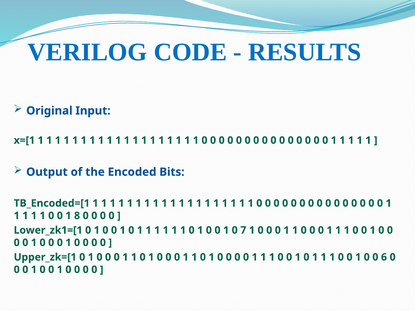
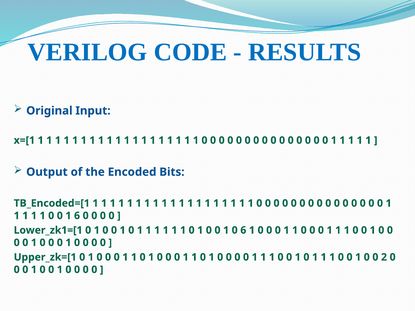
1 8: 8 -> 6 (77, 216)
0 7: 7 -> 6 (243, 230)
6: 6 -> 2 (384, 257)
